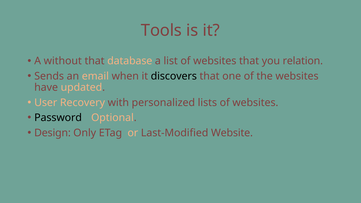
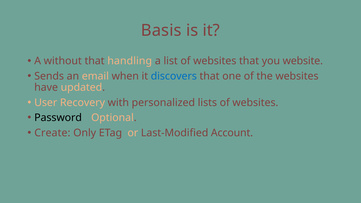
Tools: Tools -> Basis (161, 30)
database: database -> handling (130, 61)
relation: relation -> website (303, 61)
discovers colour: black -> blue (174, 76)
Design: Design -> Create (52, 133)
Website: Website -> Account (232, 133)
